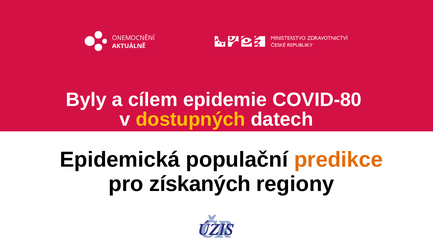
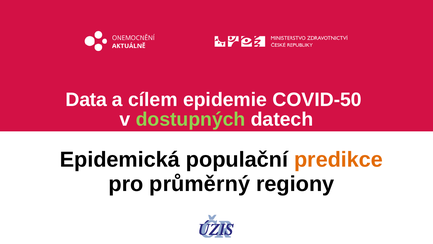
Byly: Byly -> Data (86, 100)
COVID-80: COVID-80 -> COVID-50 (317, 100)
dostupných colour: yellow -> light green (191, 119)
získaných: získaných -> průměrný (200, 184)
